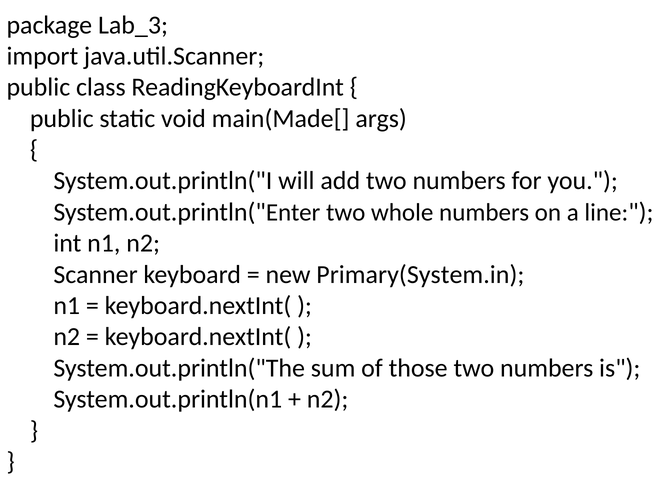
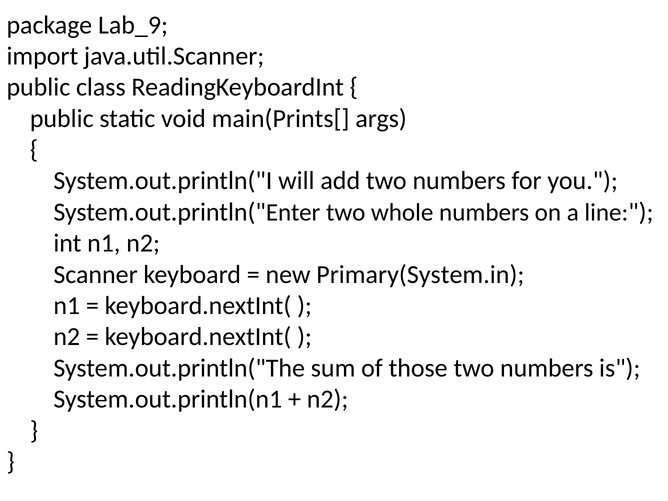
Lab_3: Lab_3 -> Lab_9 (133, 25)
main(Made[: main(Made[ -> main(Prints[ (281, 119)
